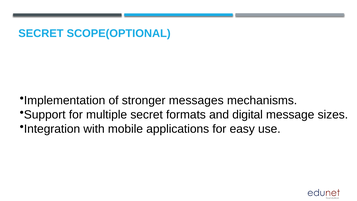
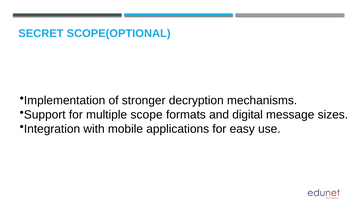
messages: messages -> decryption (196, 100)
multiple secret: secret -> scope (147, 115)
